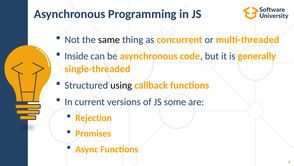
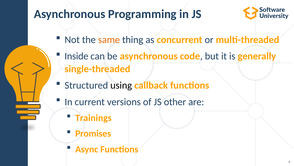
same colour: black -> orange (109, 40)
some: some -> other (175, 102)
Rejection: Rejection -> Trainings (93, 117)
